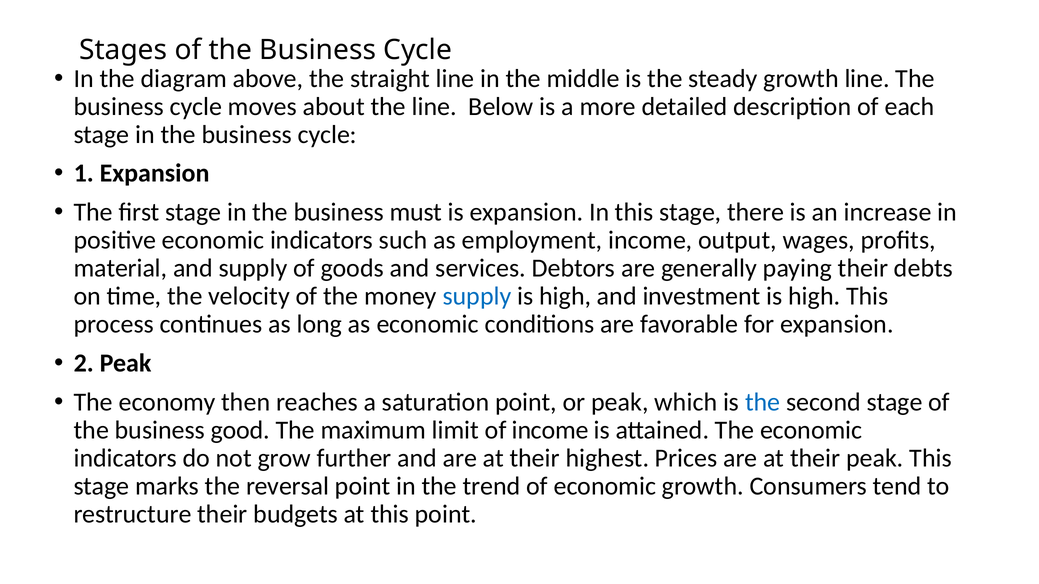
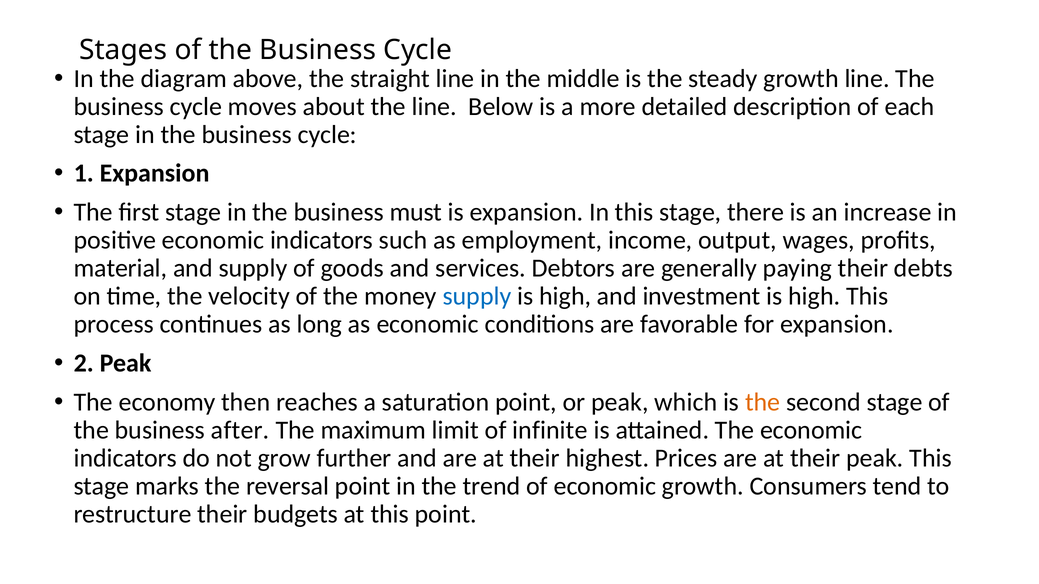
the colour: blue -> orange (763, 402)
good: good -> after (240, 430)
of income: income -> infinite (550, 430)
